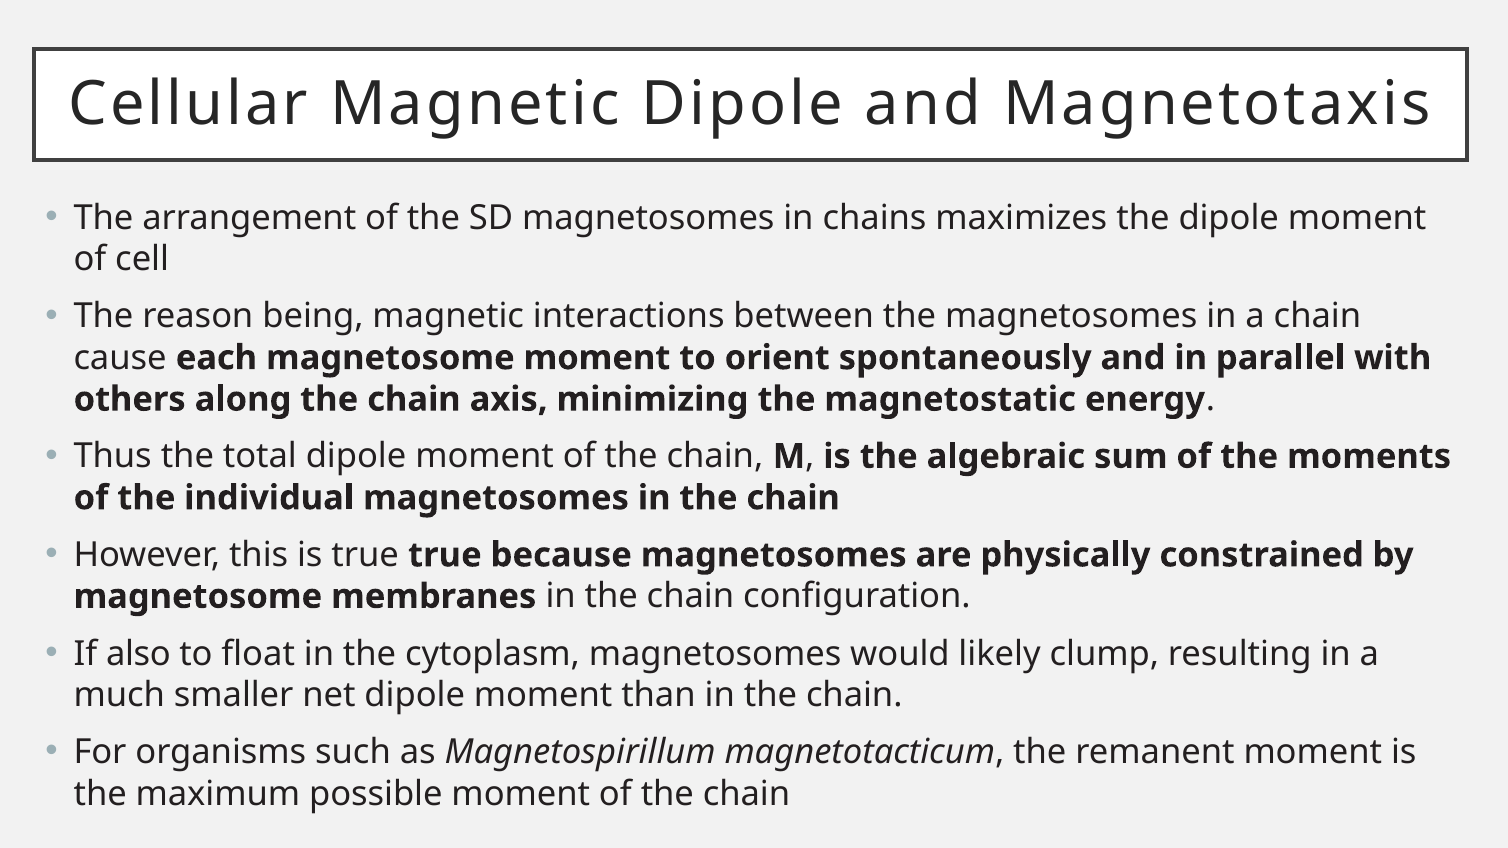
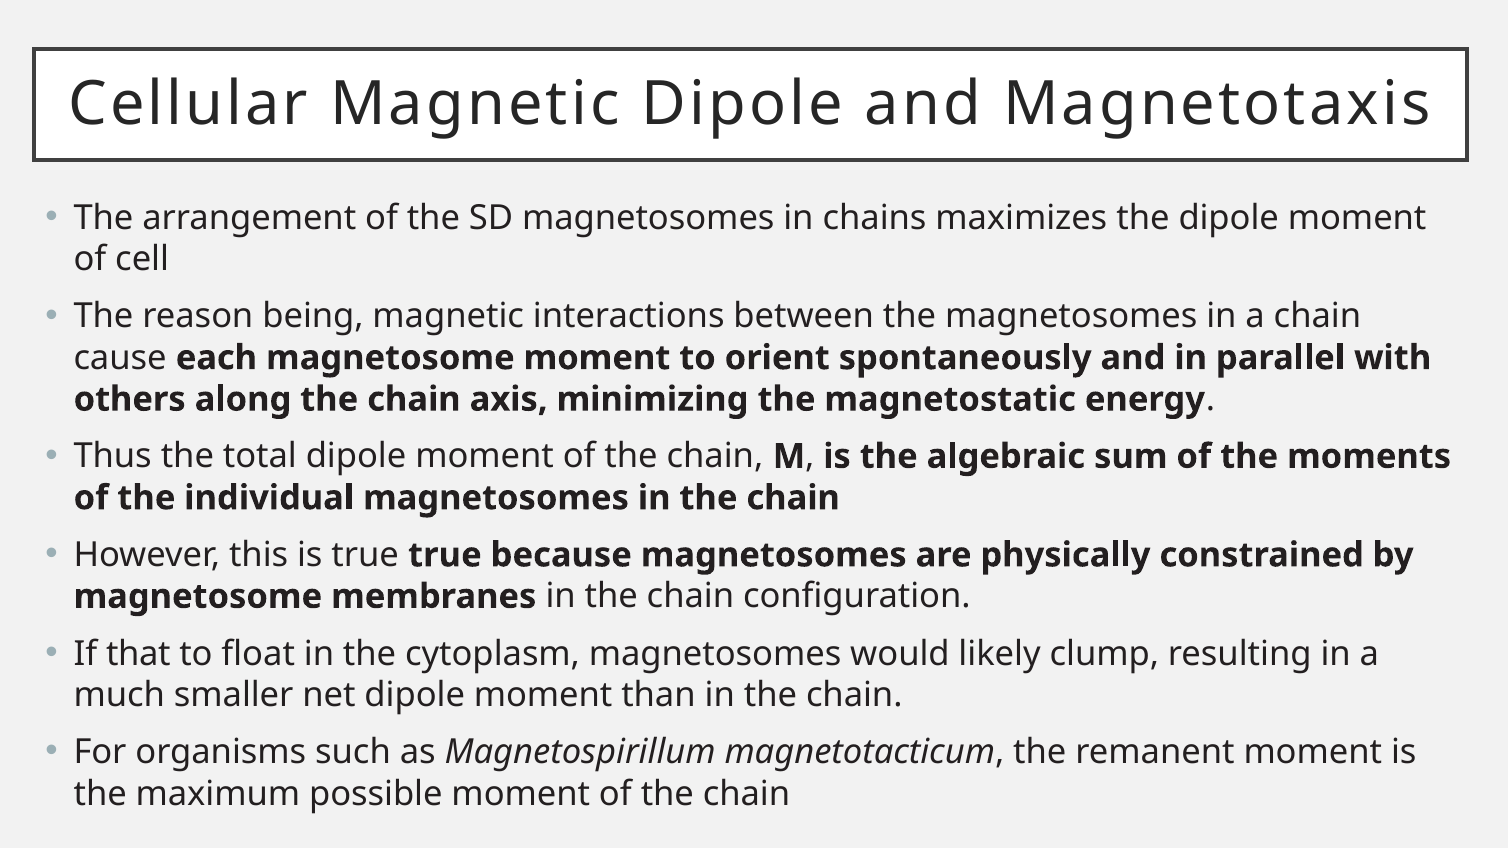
also: also -> that (138, 654)
